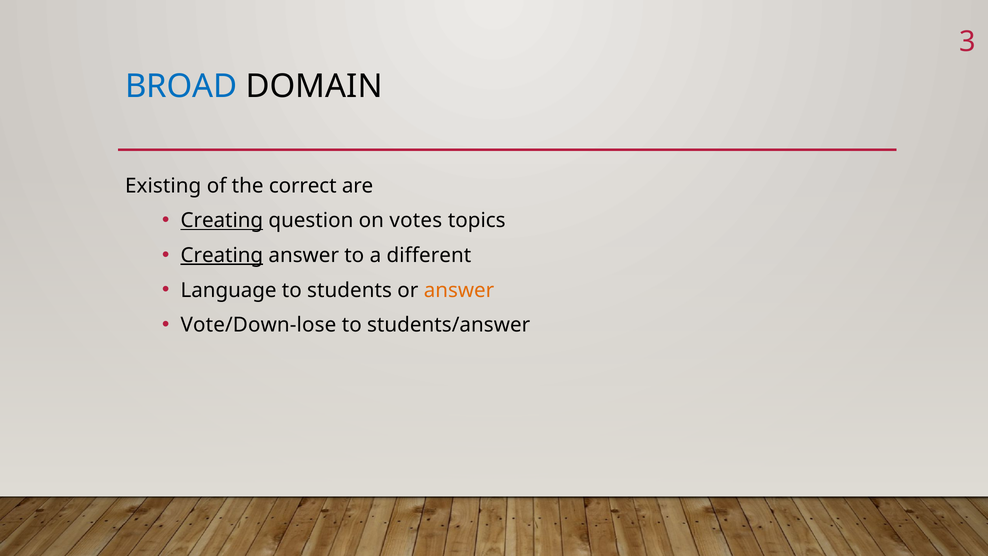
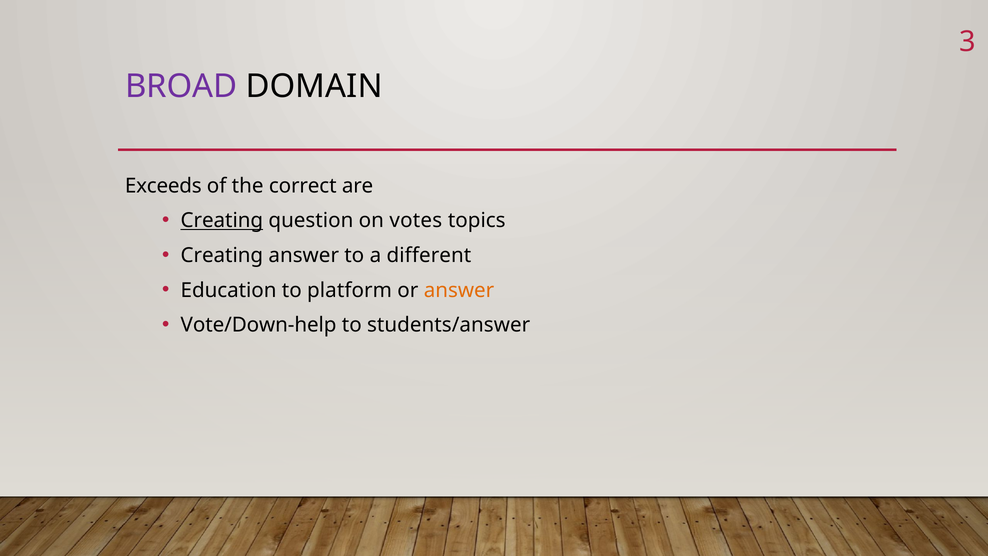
BROAD colour: blue -> purple (181, 87)
Existing: Existing -> Exceeds (163, 186)
Creating underline: present -> none (222, 255)
Language: Language -> Education (229, 290)
students: students -> platform (350, 290)
Vote/Down-lose: Vote/Down-lose -> Vote/Down-help (259, 325)
